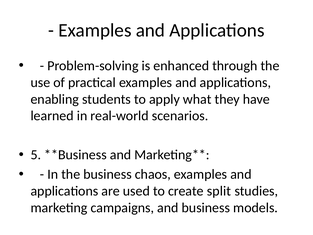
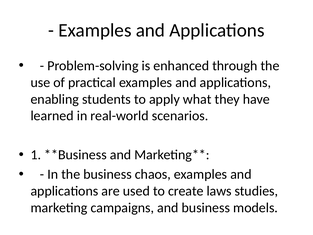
5: 5 -> 1 (36, 155)
split: split -> laws (219, 191)
